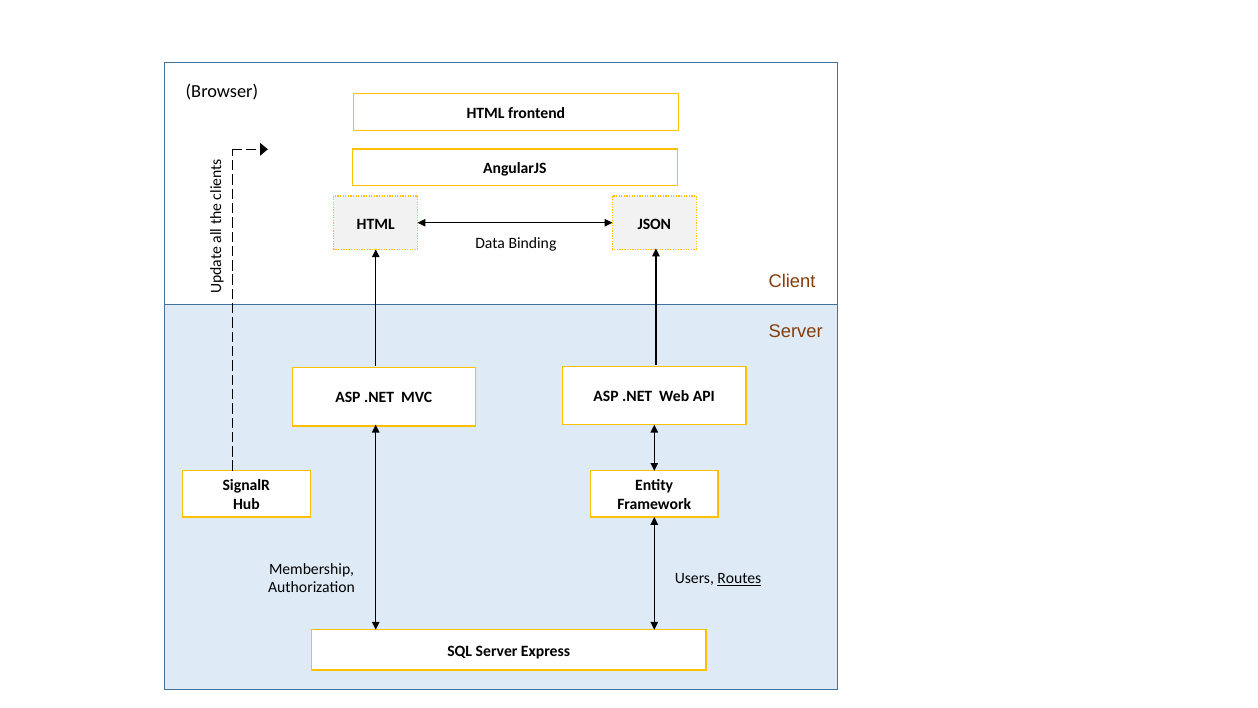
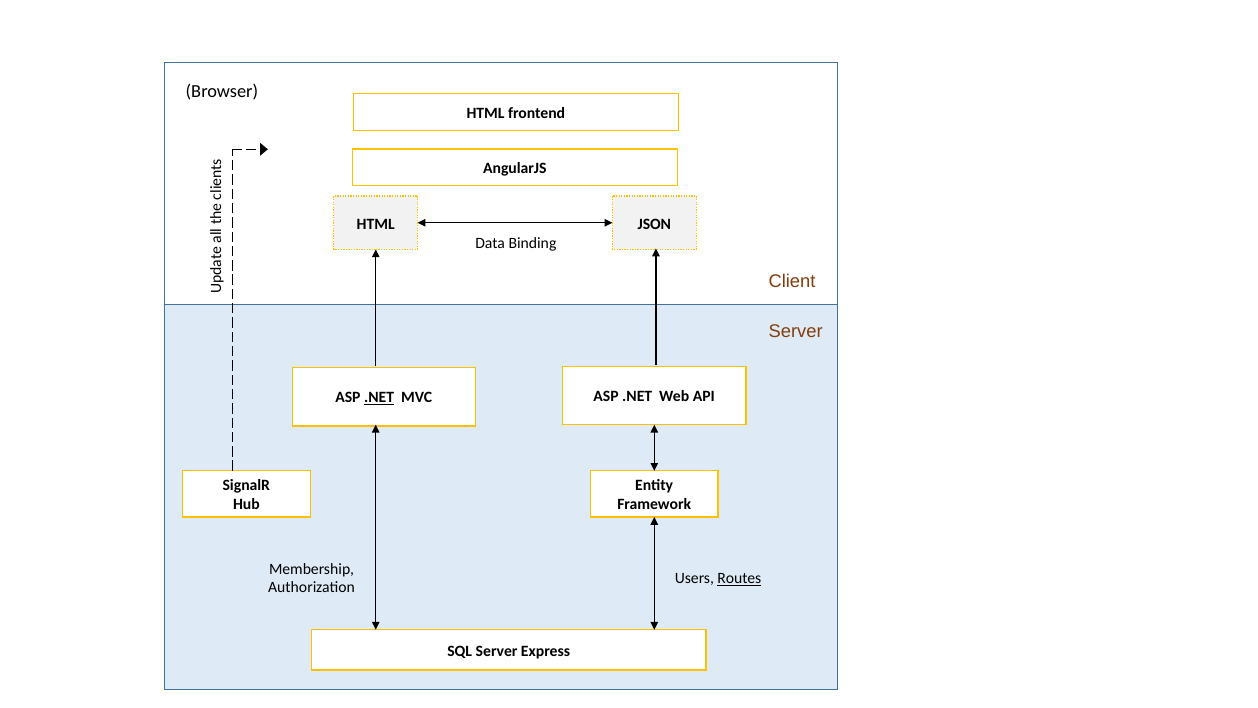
.NET underline: none -> present (379, 397)
